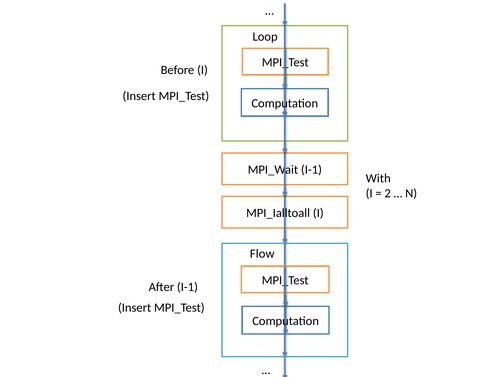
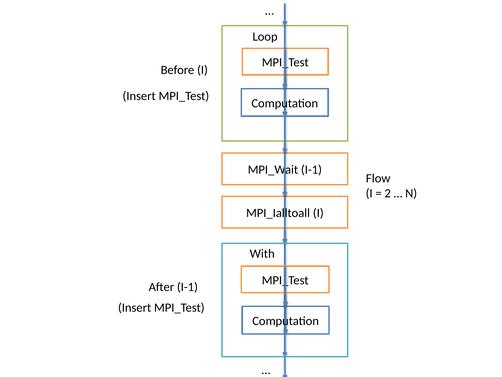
With: With -> Flow (378, 178)
Flow: Flow -> With (262, 253)
